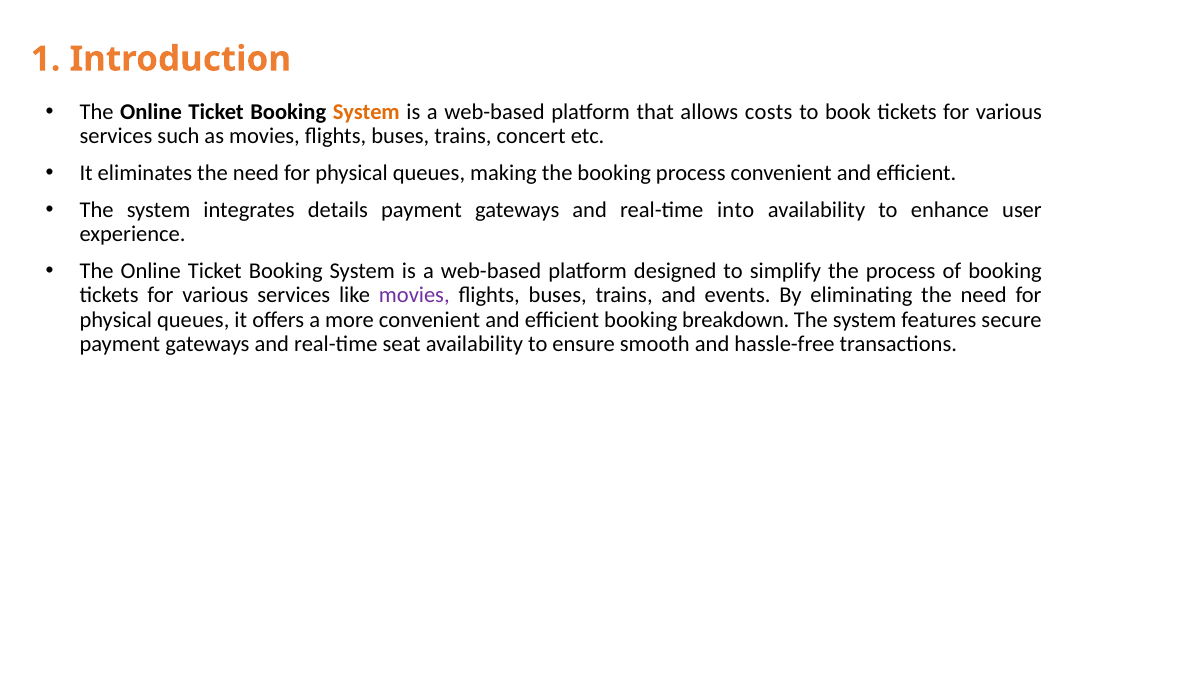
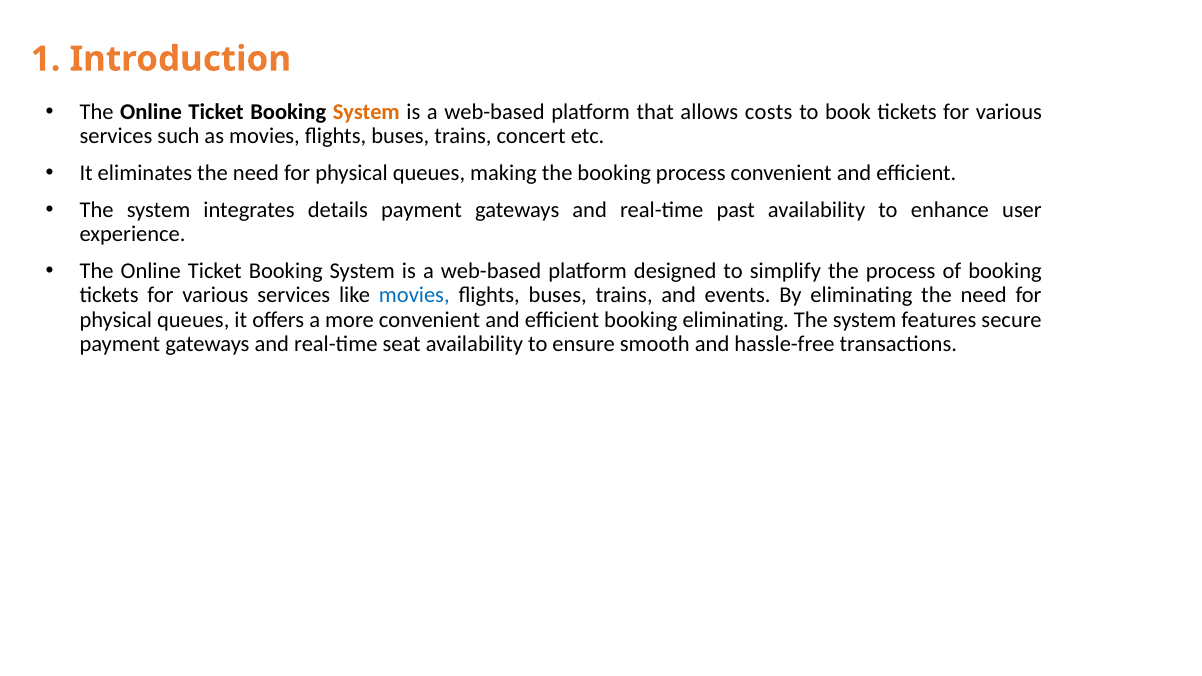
into: into -> past (736, 210)
movies colour: purple -> blue (414, 295)
booking breakdown: breakdown -> eliminating (736, 320)
